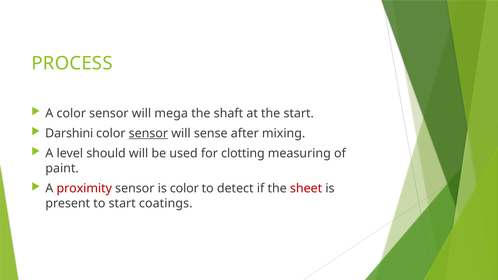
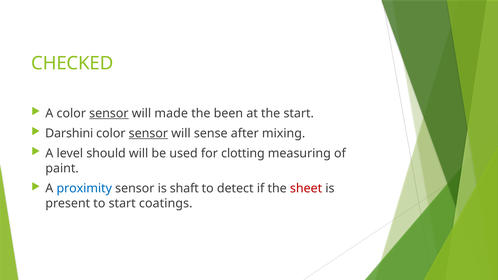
PROCESS: PROCESS -> CHECKED (72, 63)
sensor underline: none -> present (109, 113)
mega: mega -> made (171, 113)
shaft: shaft -> been (228, 113)
proximity colour: red -> blue (84, 189)
is color: color -> shaft (184, 189)
